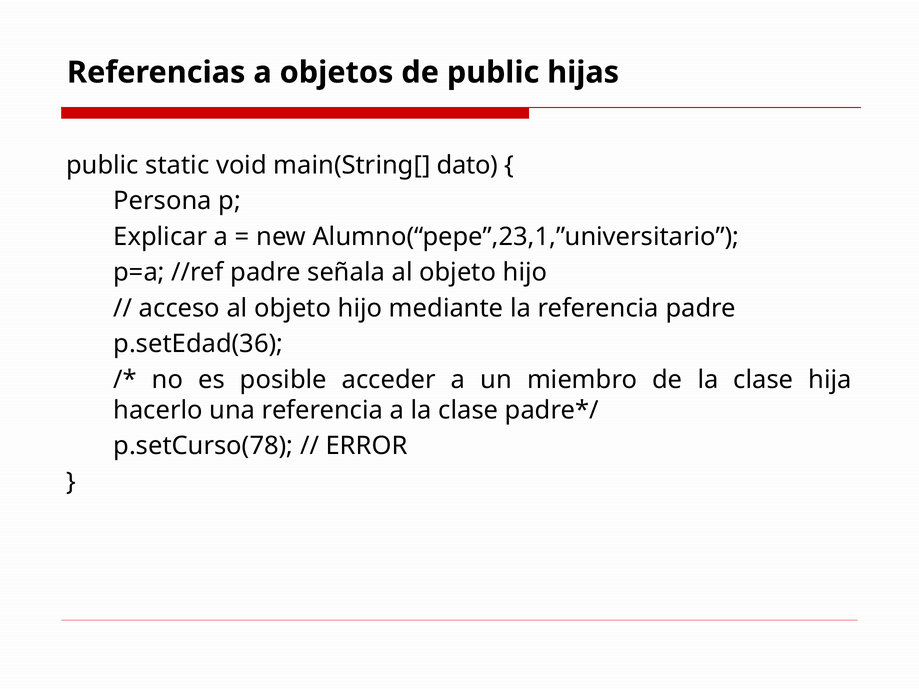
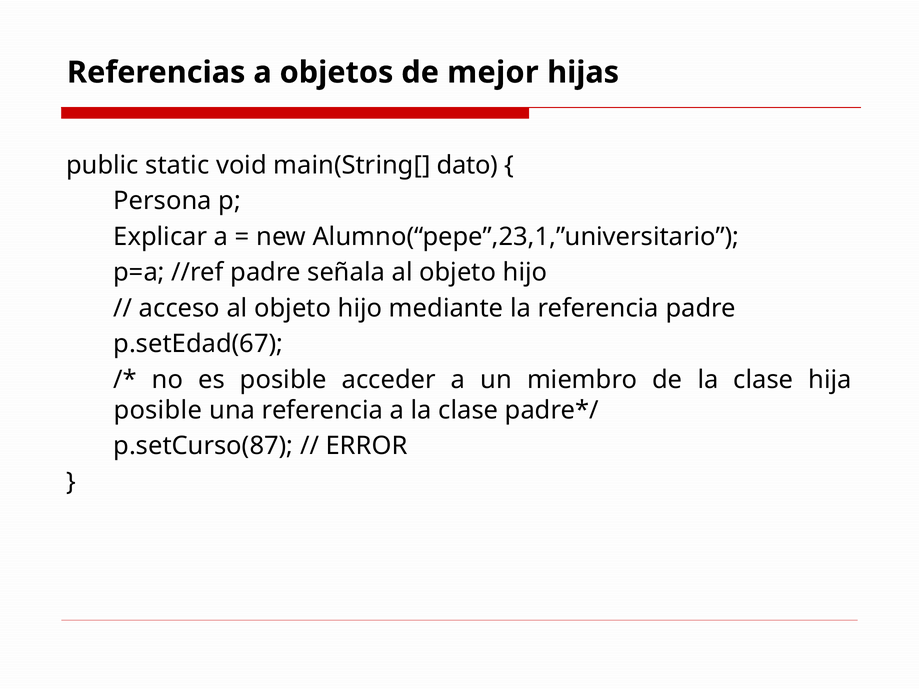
de public: public -> mejor (493, 72)
p.setEdad(36: p.setEdad(36 -> p.setEdad(67 (198, 344)
hacerlo: hacerlo -> posible (158, 410)
p.setCurso(78: p.setCurso(78 -> p.setCurso(87 (203, 446)
